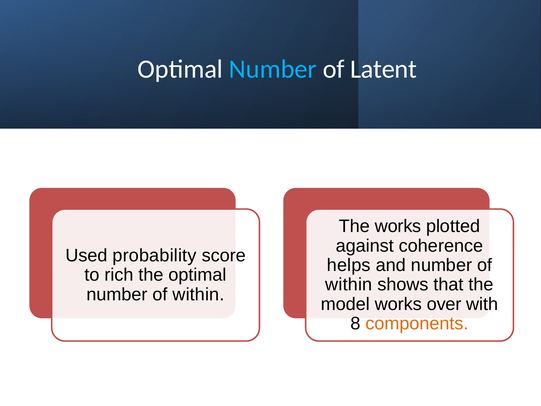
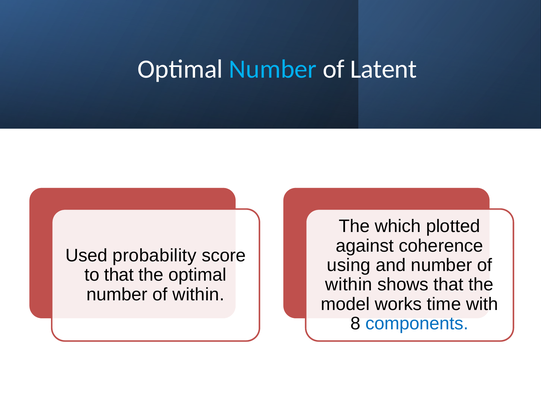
The works: works -> which (398, 226)
helps: helps -> using (349, 265)
to rich: rich -> that (119, 275)
over: over -> time (444, 304)
components colour: orange -> blue (417, 323)
